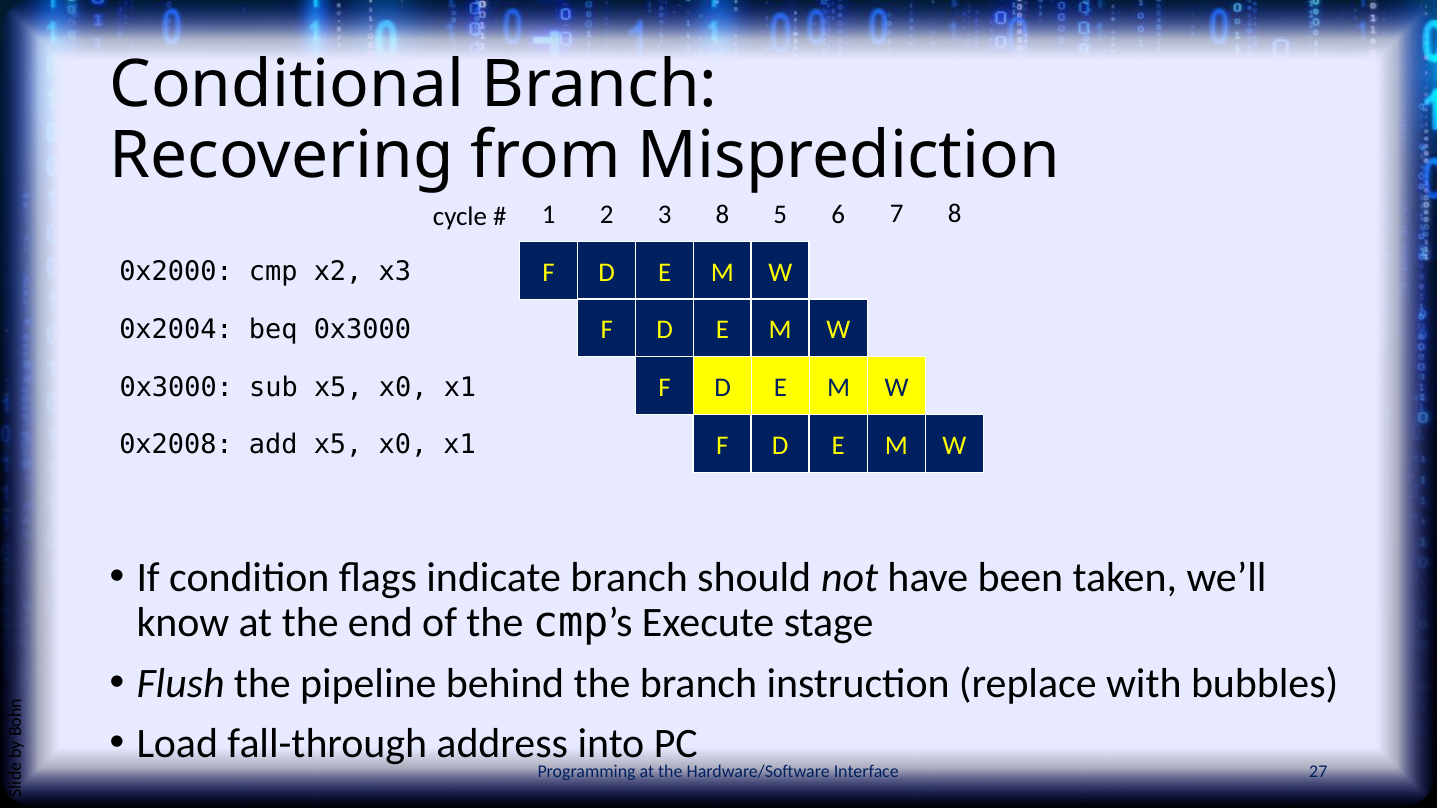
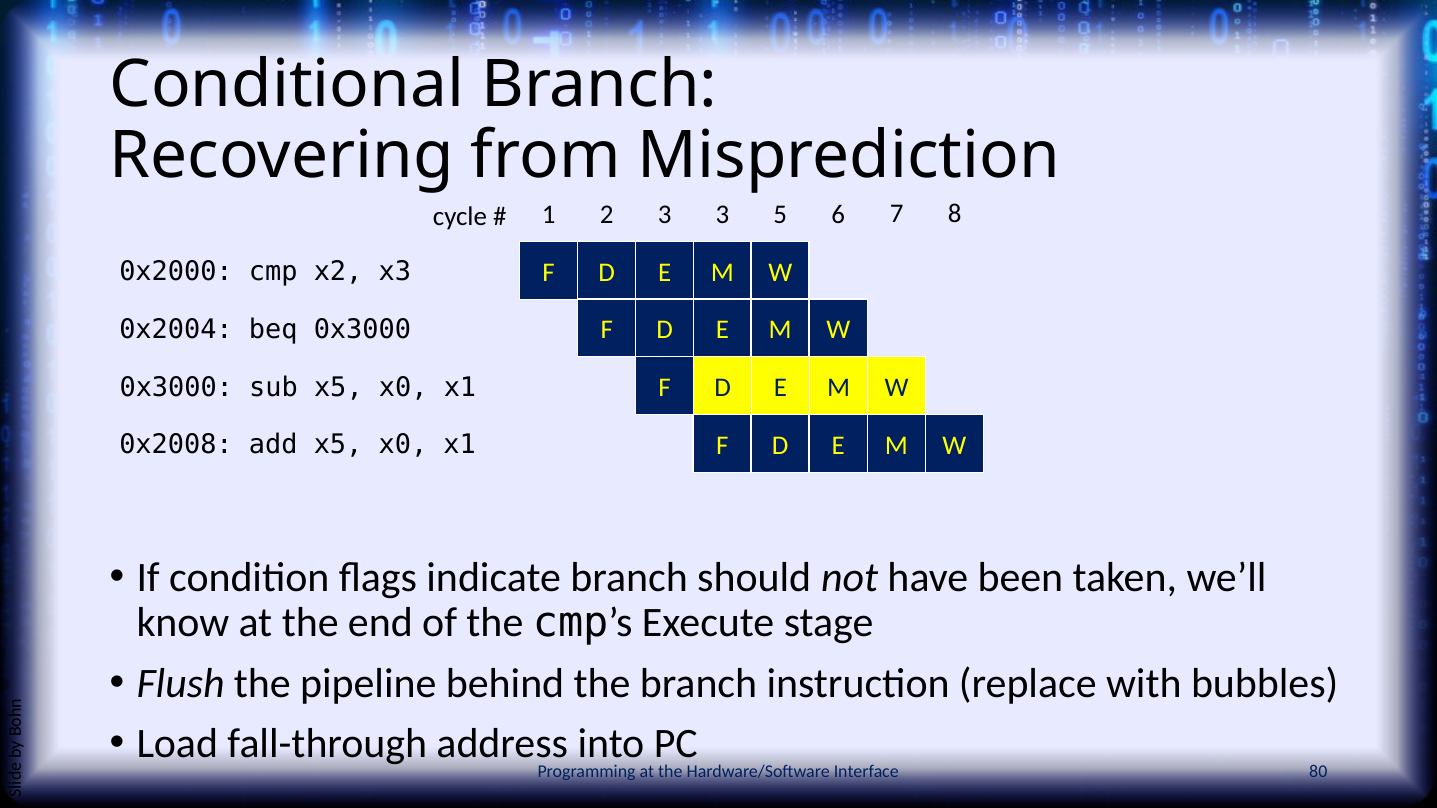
3 8: 8 -> 3 (722, 214)
27: 27 -> 80 (1318, 772)
